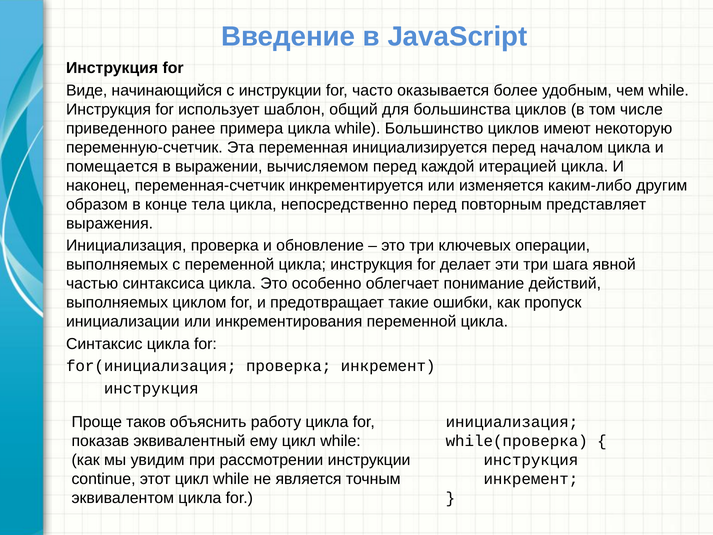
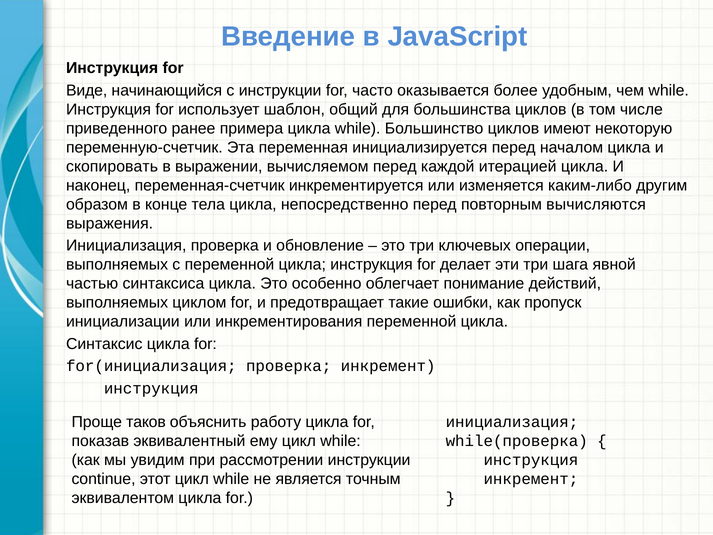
помещается: помещается -> скопировать (112, 166)
представляет: представляет -> вычисляются (596, 204)
